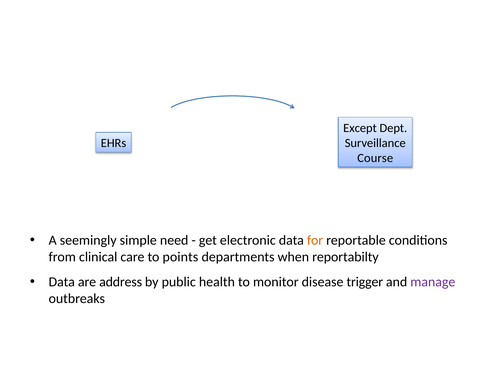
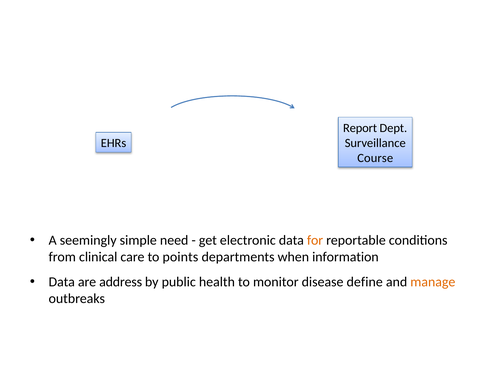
Except: Except -> Report (360, 128)
reportabilty: reportabilty -> information (345, 257)
trigger: trigger -> define (365, 282)
manage colour: purple -> orange (433, 282)
